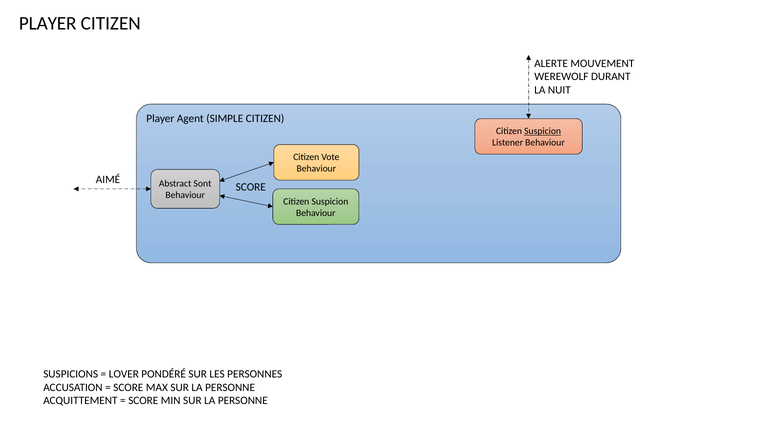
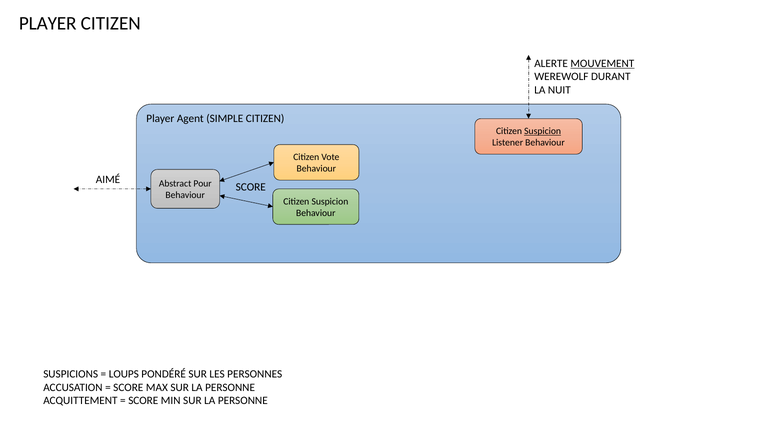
MOUVEMENT underline: none -> present (602, 63)
Sont: Sont -> Pour (203, 184)
LOVER: LOVER -> LOUPS (124, 374)
